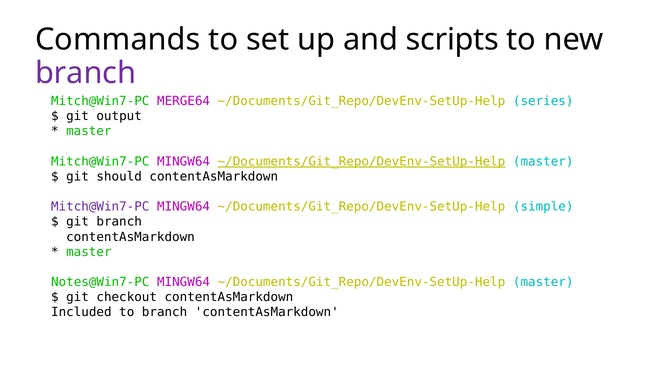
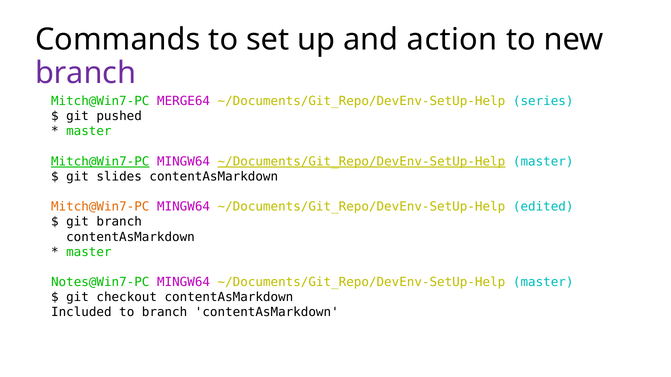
scripts: scripts -> action (452, 40)
output: output -> pushed (119, 116)
Mitch@Win7-PC underline: none -> present (100, 162)
should: should -> slides (119, 177)
Mitch@Win7-PC colour: purple -> orange (100, 207)
simple: simple -> edited (543, 207)
